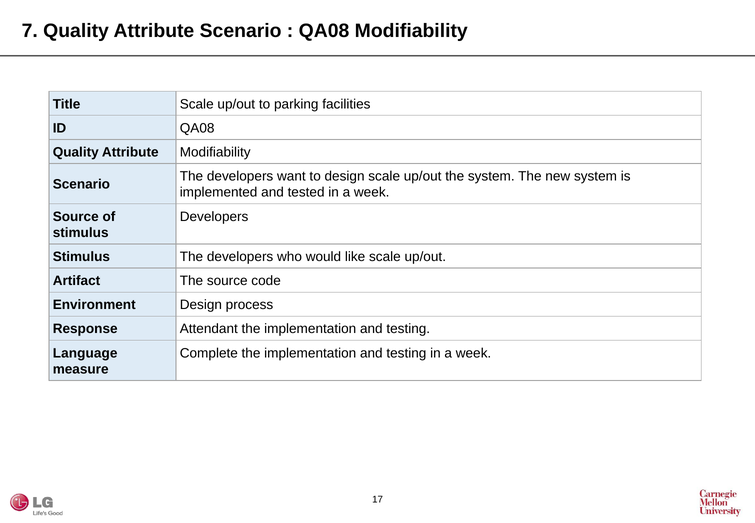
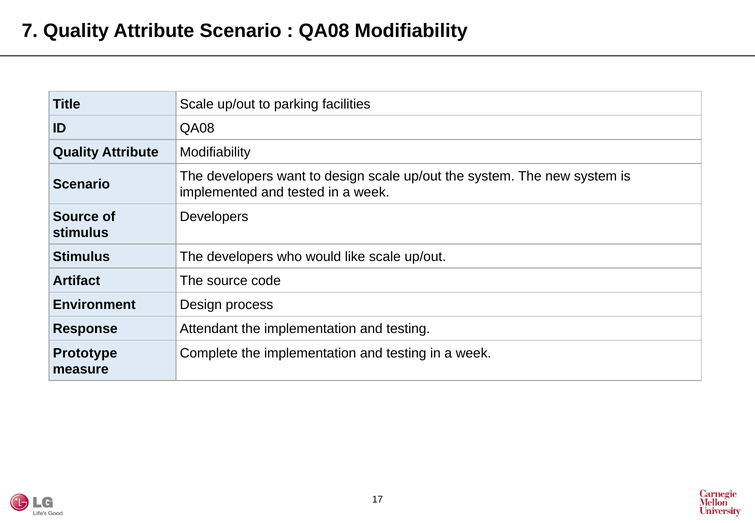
Language: Language -> Prototype (85, 353)
